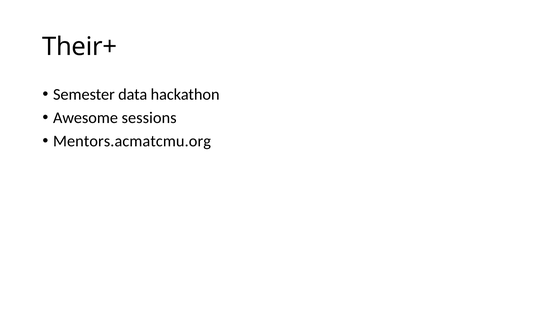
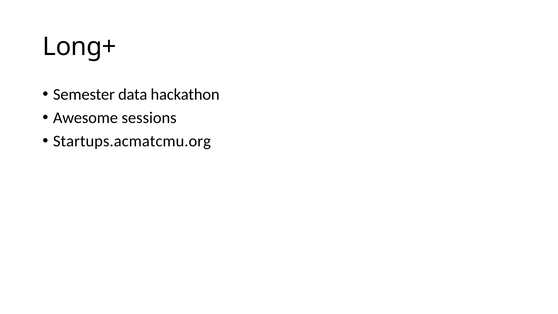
Their+: Their+ -> Long+ (80, 47)
Mentors.acmatcmu.org: Mentors.acmatcmu.org -> Startups.acmatcmu.org (132, 141)
